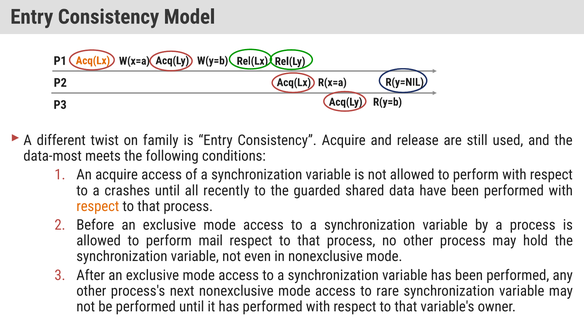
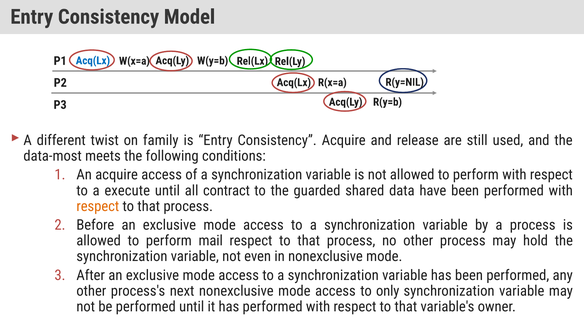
Acq(Lx colour: orange -> blue (93, 61)
crashes: crashes -> execute (127, 191)
recently: recently -> contract (226, 191)
rare: rare -> only (388, 291)
